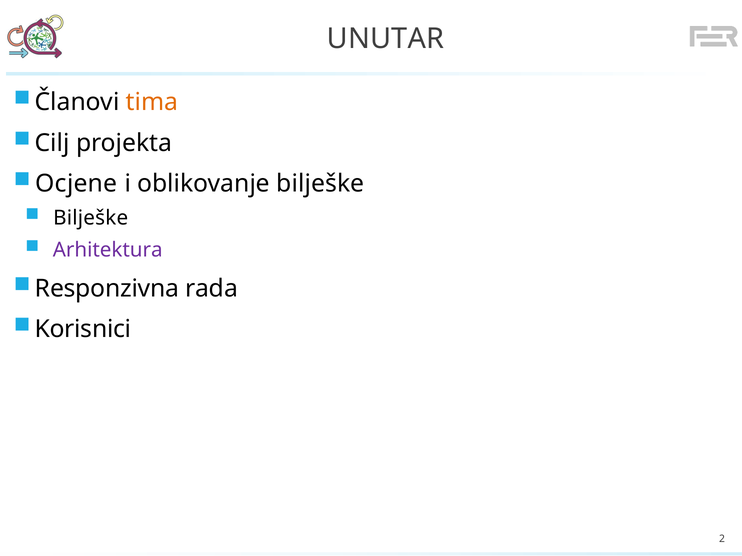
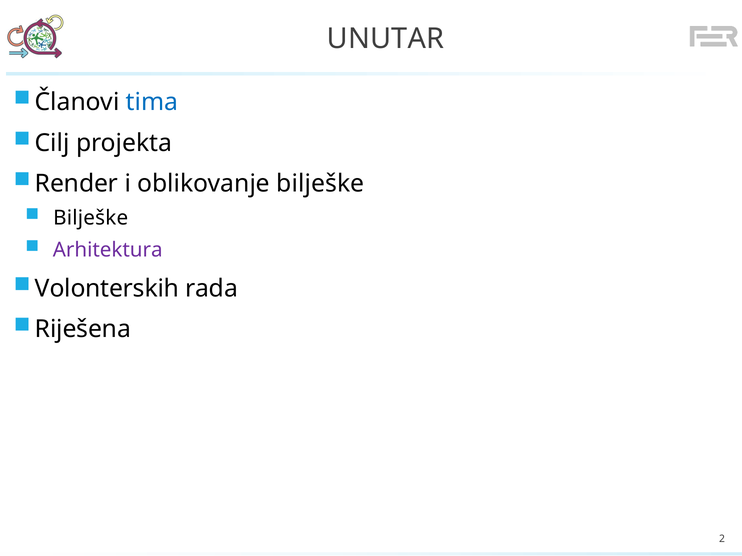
tima colour: orange -> blue (152, 102)
Ocjene: Ocjene -> Render (77, 184)
Responzivna: Responzivna -> Volonterskih (107, 289)
Korisnici: Korisnici -> Riješena (83, 330)
